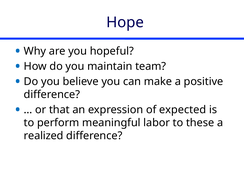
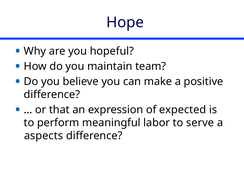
these: these -> serve (200, 123)
realized: realized -> aspects (44, 136)
